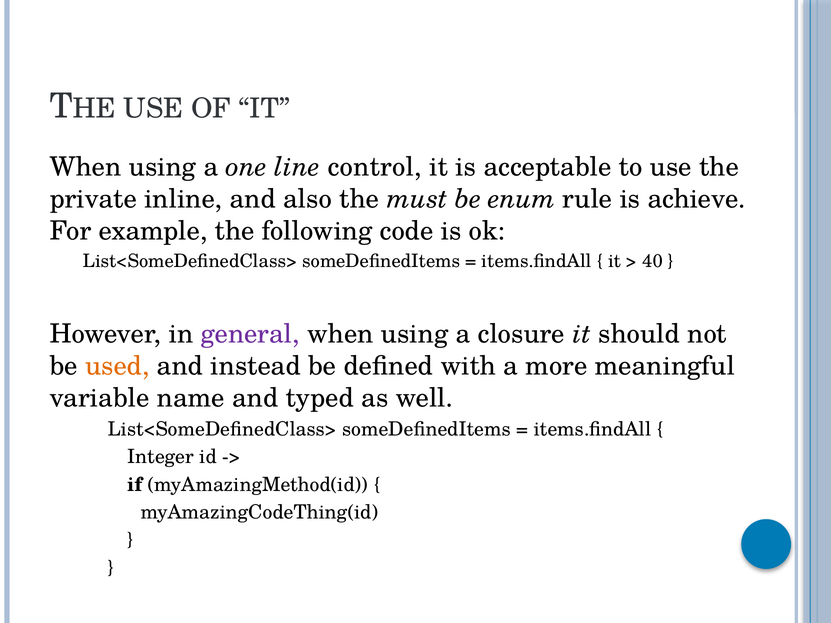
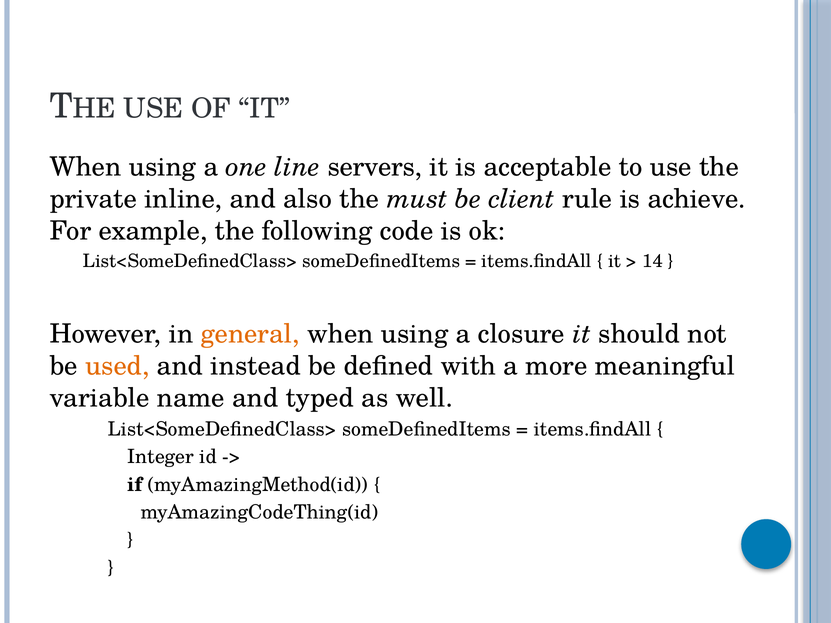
control: control -> servers (375, 167)
enum: enum -> client (522, 199)
40: 40 -> 14 (653, 261)
general colour: purple -> orange (250, 334)
